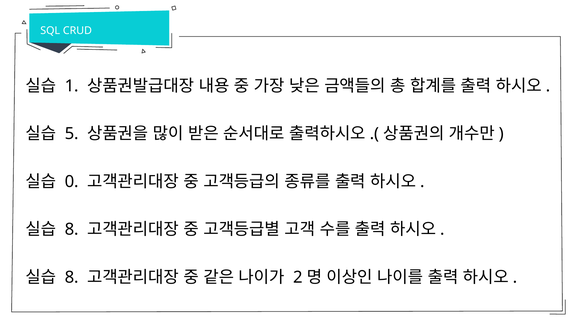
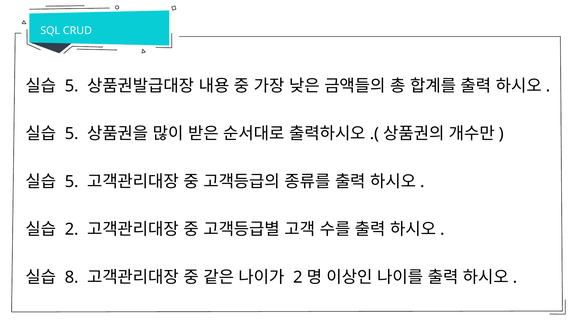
1: 1 -> 5 (72, 86)
0: 0 -> 5 (72, 182)
8: 8 -> 2 (72, 230)
